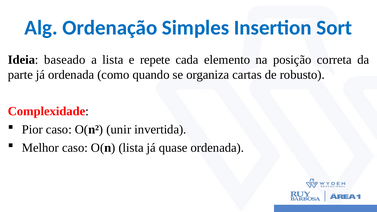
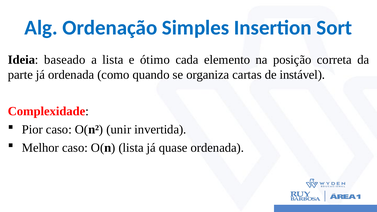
repete: repete -> ótimo (155, 60)
robusto: robusto -> instável (302, 75)
